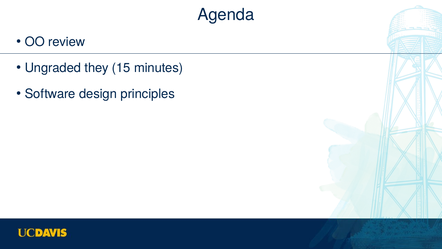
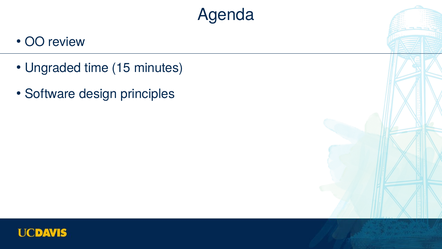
they: they -> time (97, 68)
